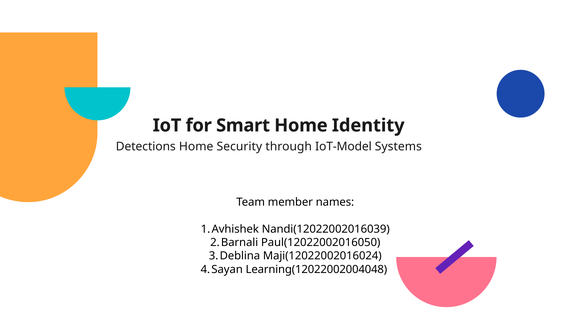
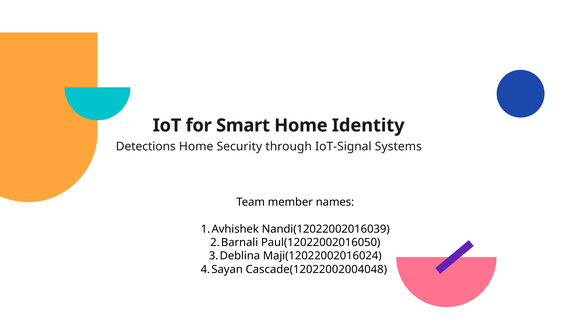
IoT-Model: IoT-Model -> IoT-Signal (343, 147)
Learning(12022002004048: Learning(12022002004048 -> Cascade(12022002004048 (316, 270)
